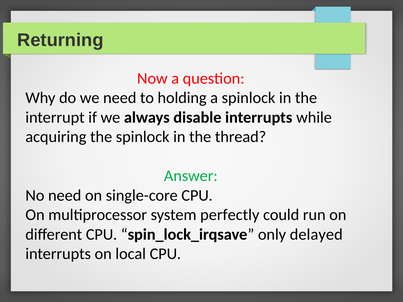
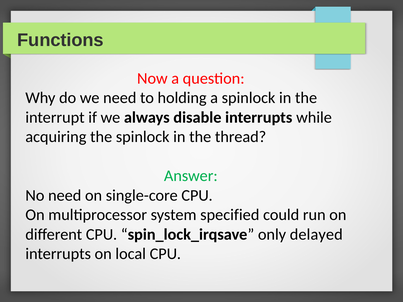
Returning: Returning -> Functions (60, 40)
perfectly: perfectly -> specified (230, 215)
